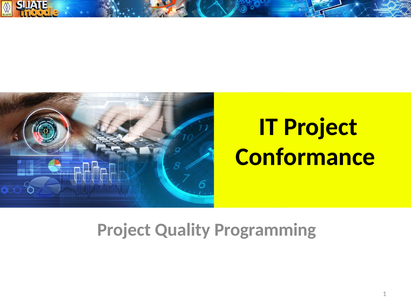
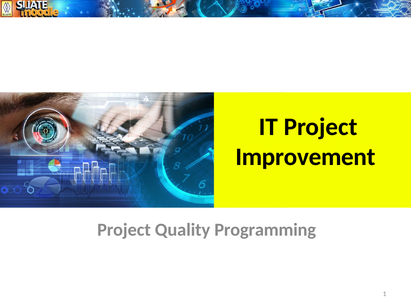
Conformance: Conformance -> Improvement (305, 157)
